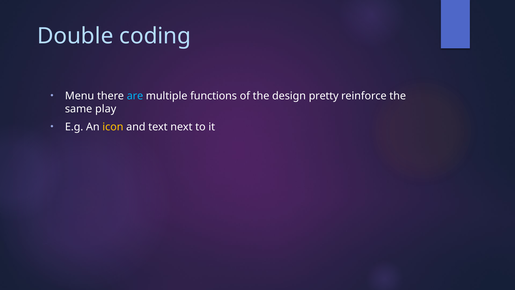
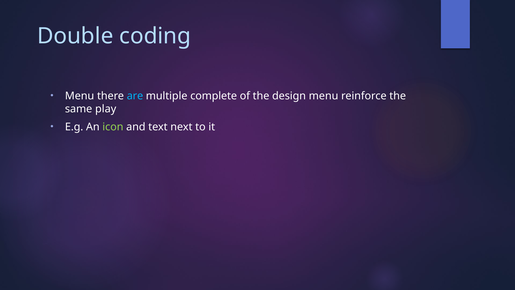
functions: functions -> complete (214, 96)
design pretty: pretty -> menu (324, 96)
icon colour: yellow -> light green (113, 127)
